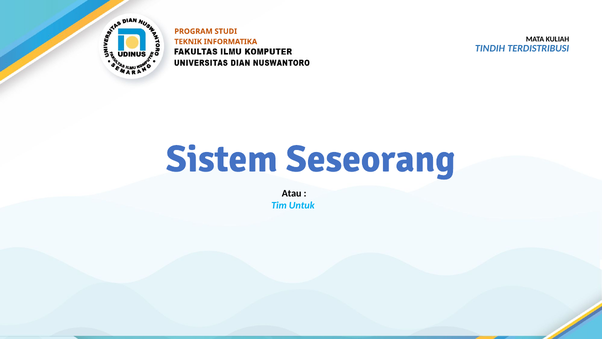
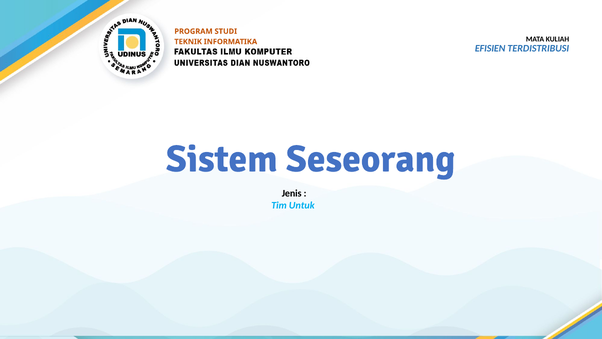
TINDIH: TINDIH -> EFISIEN (490, 49)
Atau: Atau -> Jenis (292, 193)
